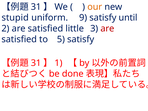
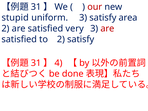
our colour: orange -> red (95, 7)
uniform 9: 9 -> 3 (83, 18)
until: until -> area (128, 18)
little: little -> very (75, 28)
to 5: 5 -> 2 (61, 39)
1: 1 -> 4 (58, 63)
